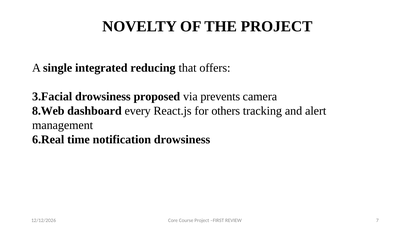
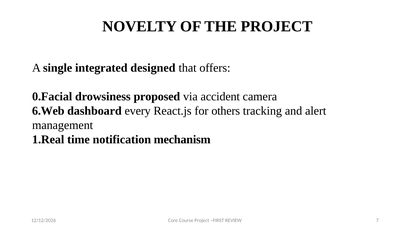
reducing: reducing -> designed (153, 68)
3.Facial: 3.Facial -> 0.Facial (52, 96)
prevents: prevents -> accident (220, 96)
8.Web: 8.Web -> 6.Web (48, 111)
6.Real: 6.Real -> 1.Real (48, 139)
notification drowsiness: drowsiness -> mechanism (182, 139)
